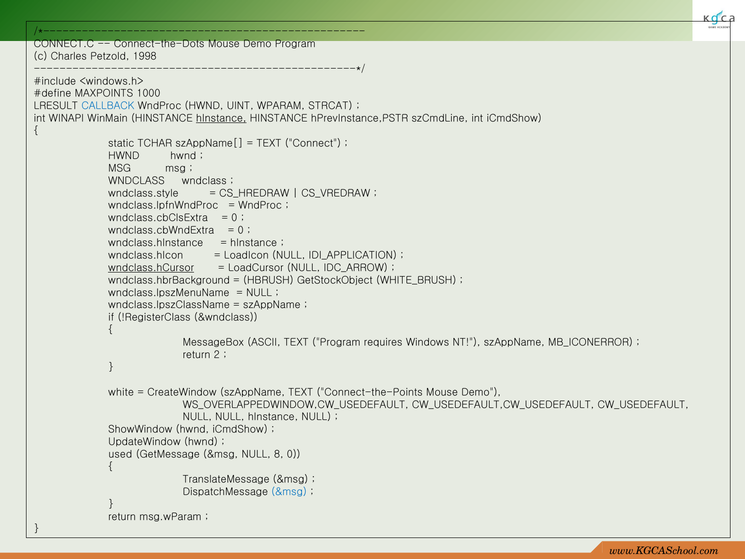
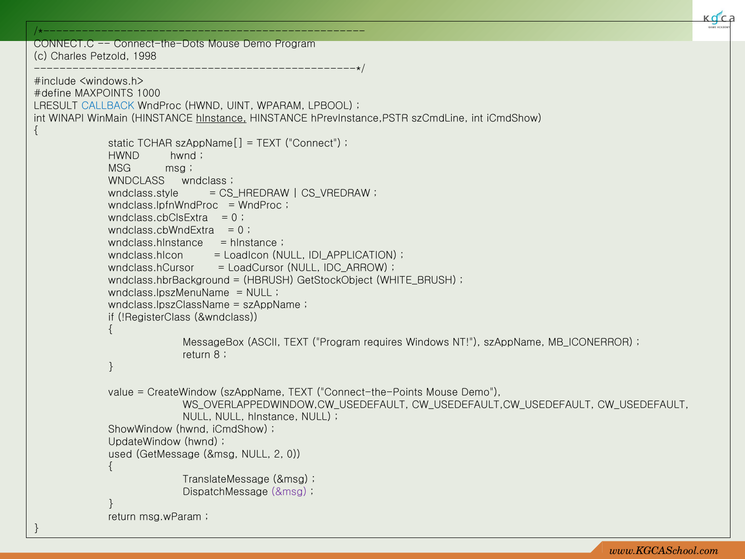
STRCAT: STRCAT -> LPBOOL (330, 106)
wndclass.hCursor underline: present -> none (151, 268)
2: 2 -> 8 (217, 355)
white: white -> value (121, 392)
8: 8 -> 2 (279, 454)
&msg colour: blue -> purple (289, 491)
